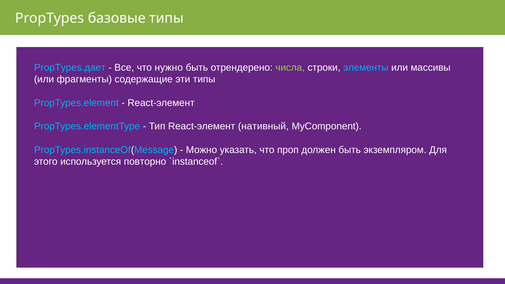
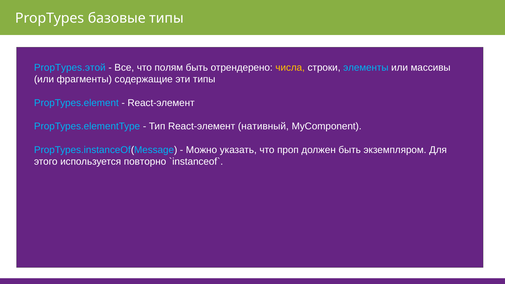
PropTypes.дает: PropTypes.дает -> PropTypes.этой (70, 67)
нужно: нужно -> полям (169, 67)
числа colour: light green -> yellow (290, 67)
